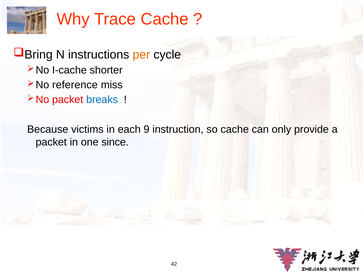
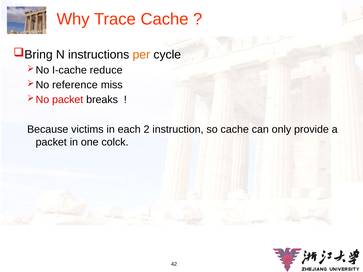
shorter: shorter -> reduce (106, 70)
breaks colour: blue -> black (102, 100)
9: 9 -> 2 (147, 129)
since: since -> colck (115, 142)
